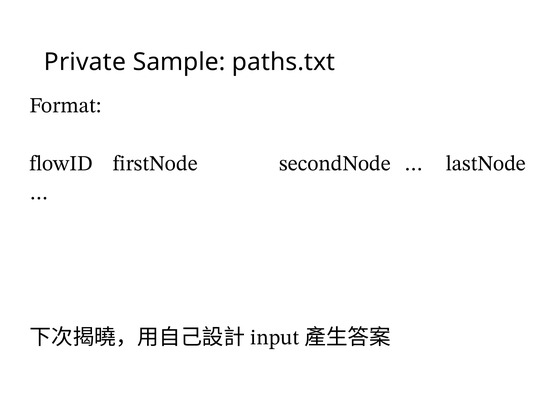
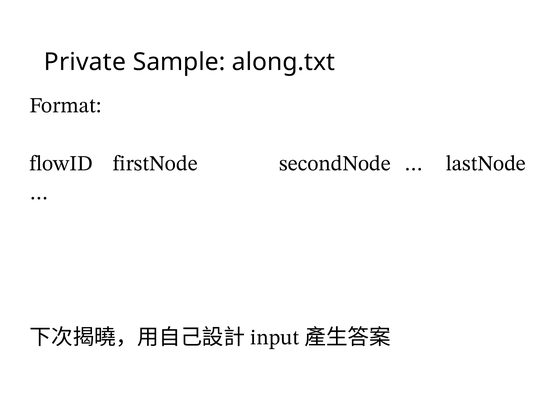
paths.txt: paths.txt -> along.txt (284, 62)
